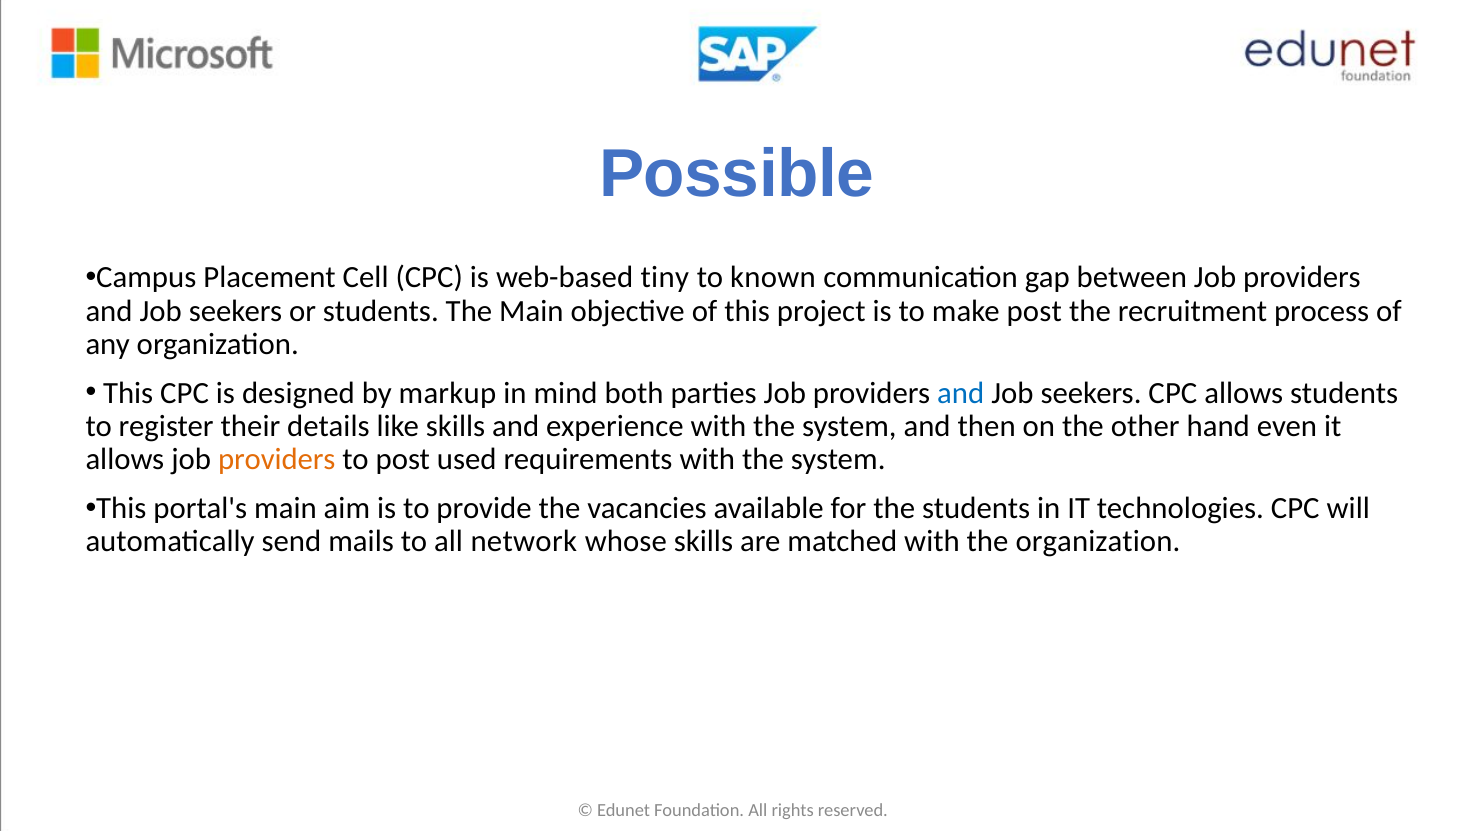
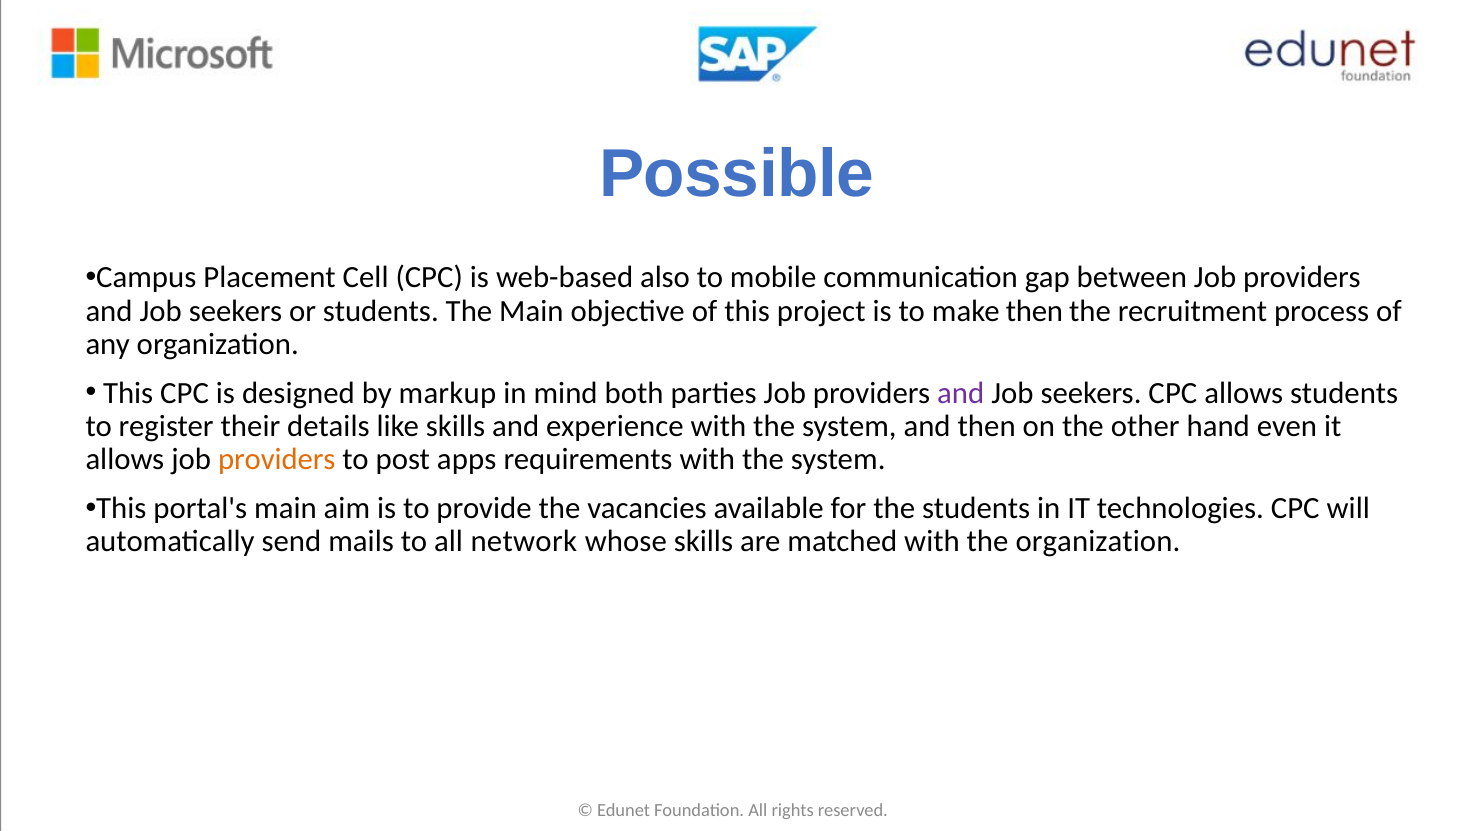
tiny: tiny -> also (665, 278)
known: known -> mobile (773, 278)
make post: post -> then (1034, 311)
and colour: blue -> purple (961, 393)
used: used -> apps (467, 459)
